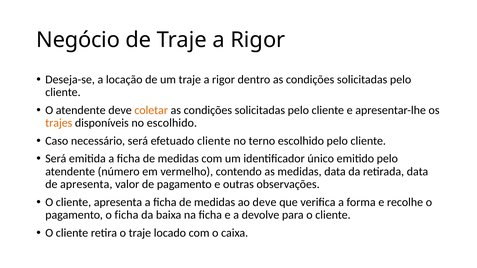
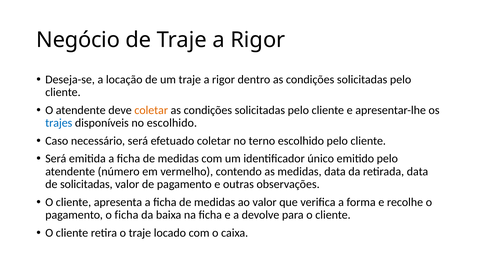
trajes colour: orange -> blue (59, 123)
efetuado cliente: cliente -> coletar (214, 141)
de apresenta: apresenta -> solicitadas (86, 185)
ao deve: deve -> valor (265, 202)
